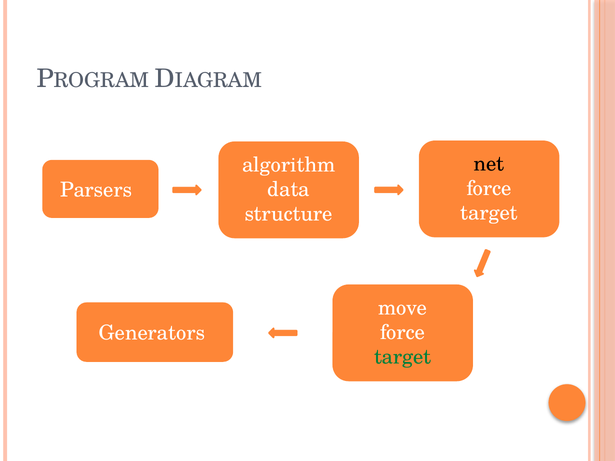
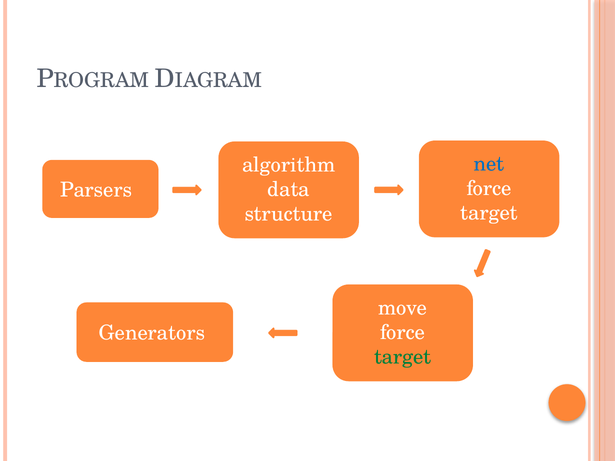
net colour: black -> blue (489, 164)
